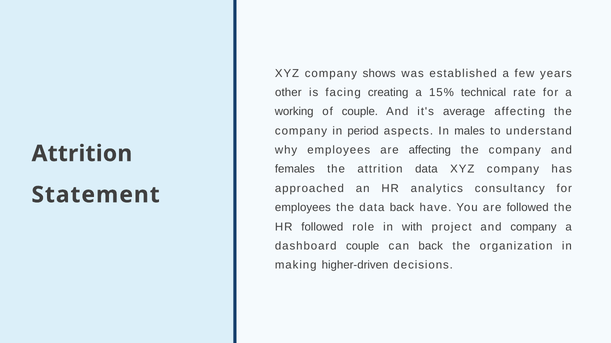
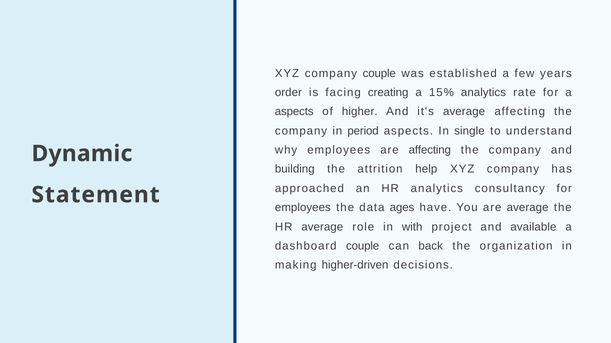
company shows: shows -> couple (379, 73)
other: other -> order (288, 93)
15% technical: technical -> analytics (483, 93)
working: working -> aspects (294, 112)
of couple: couple -> higher (360, 112)
males: males -> single (469, 131)
Attrition: Attrition -> Dynamic (82, 154)
females: females -> building (295, 170)
attrition data: data -> help (426, 170)
data back: back -> ages (402, 208)
are followed: followed -> average (528, 208)
HR followed: followed -> average (322, 227)
and company: company -> available (533, 227)
